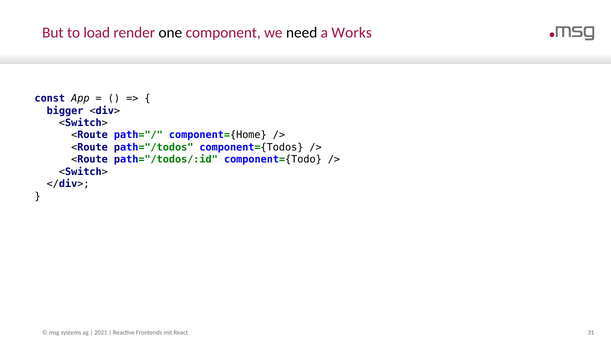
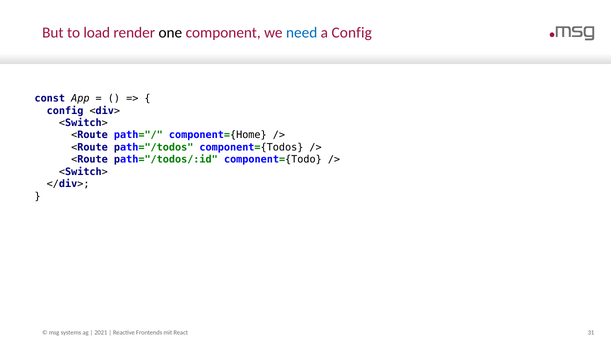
need colour: black -> blue (302, 33)
a Works: Works -> Config (352, 33)
bigger: bigger -> config (65, 111)
